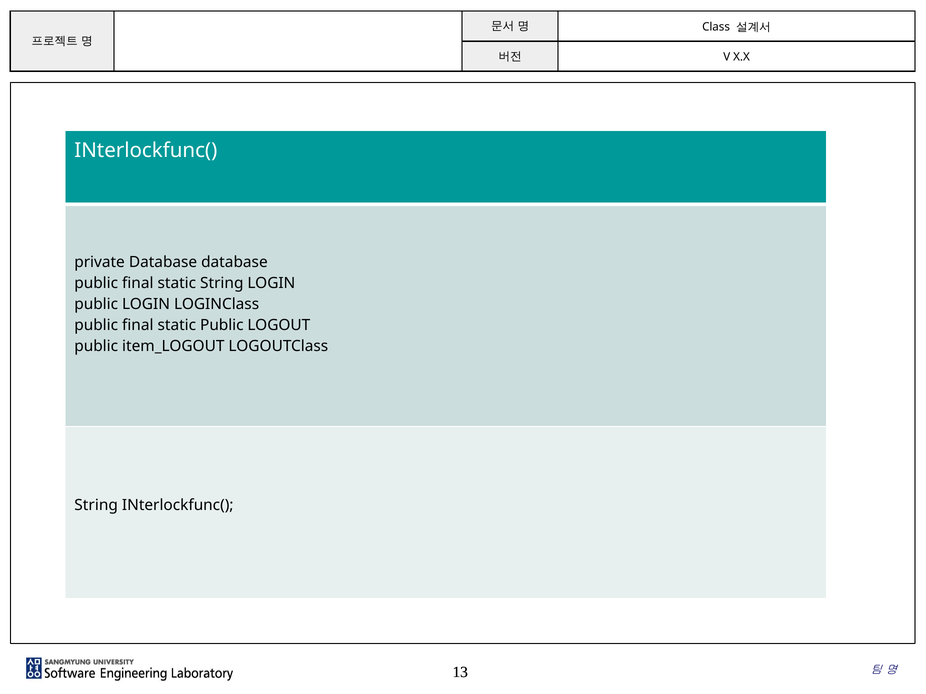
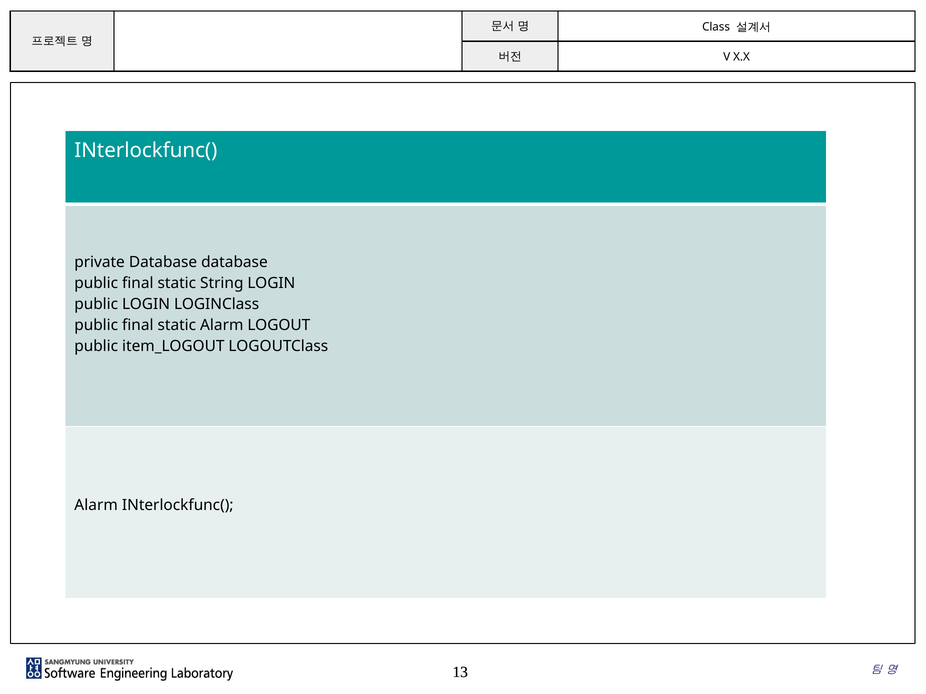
static Public: Public -> Alarm (222, 326)
String: String -> Alarm (96, 506)
